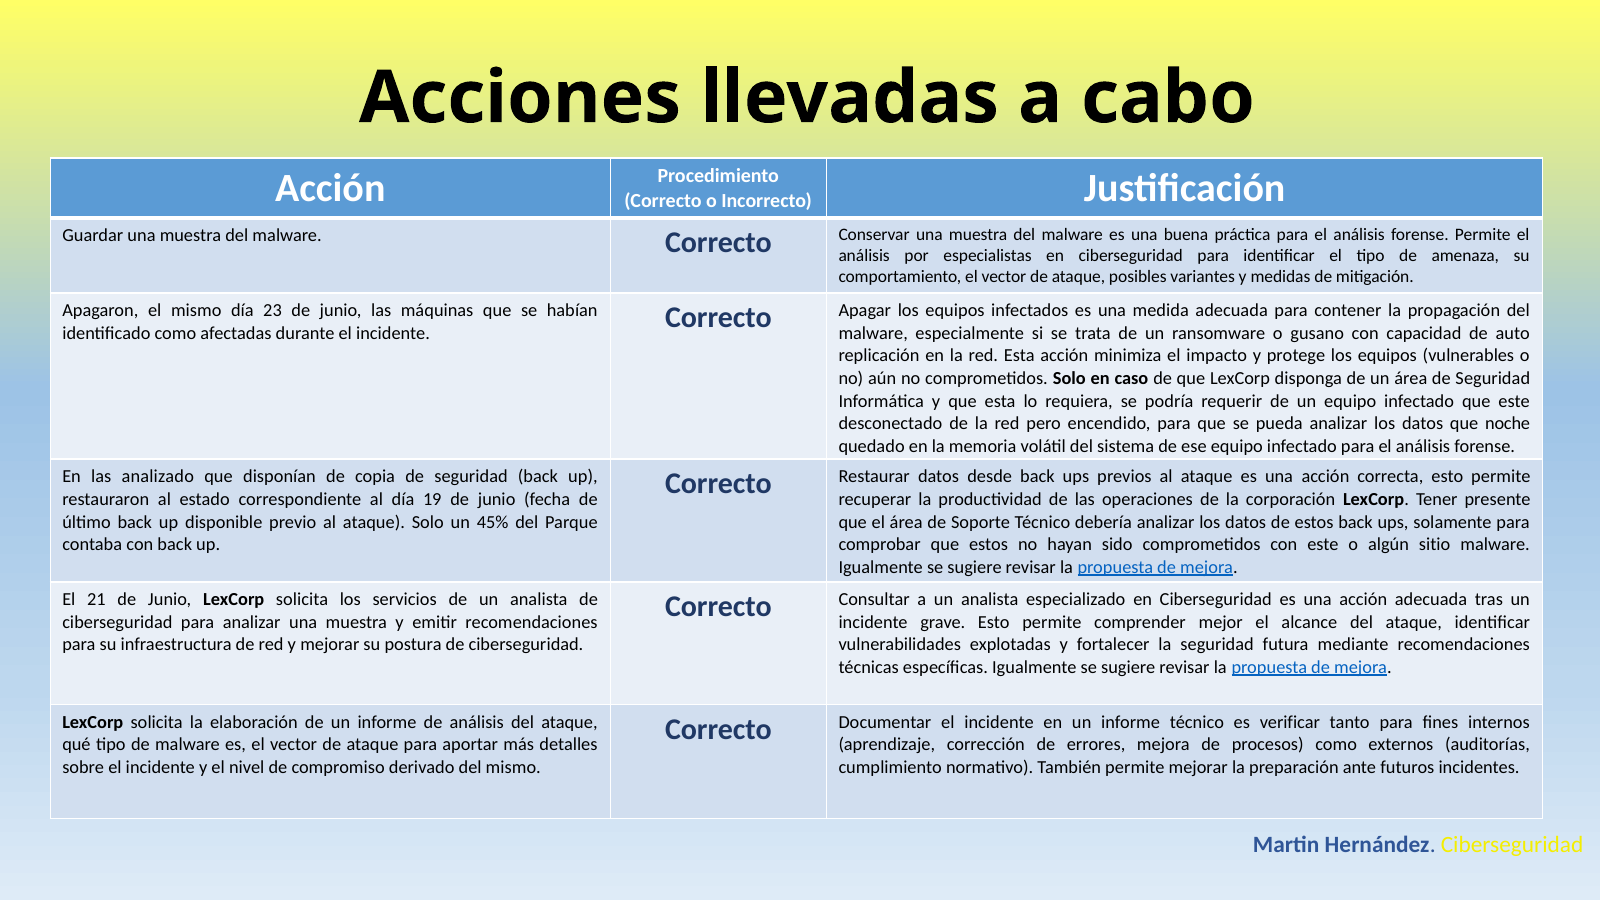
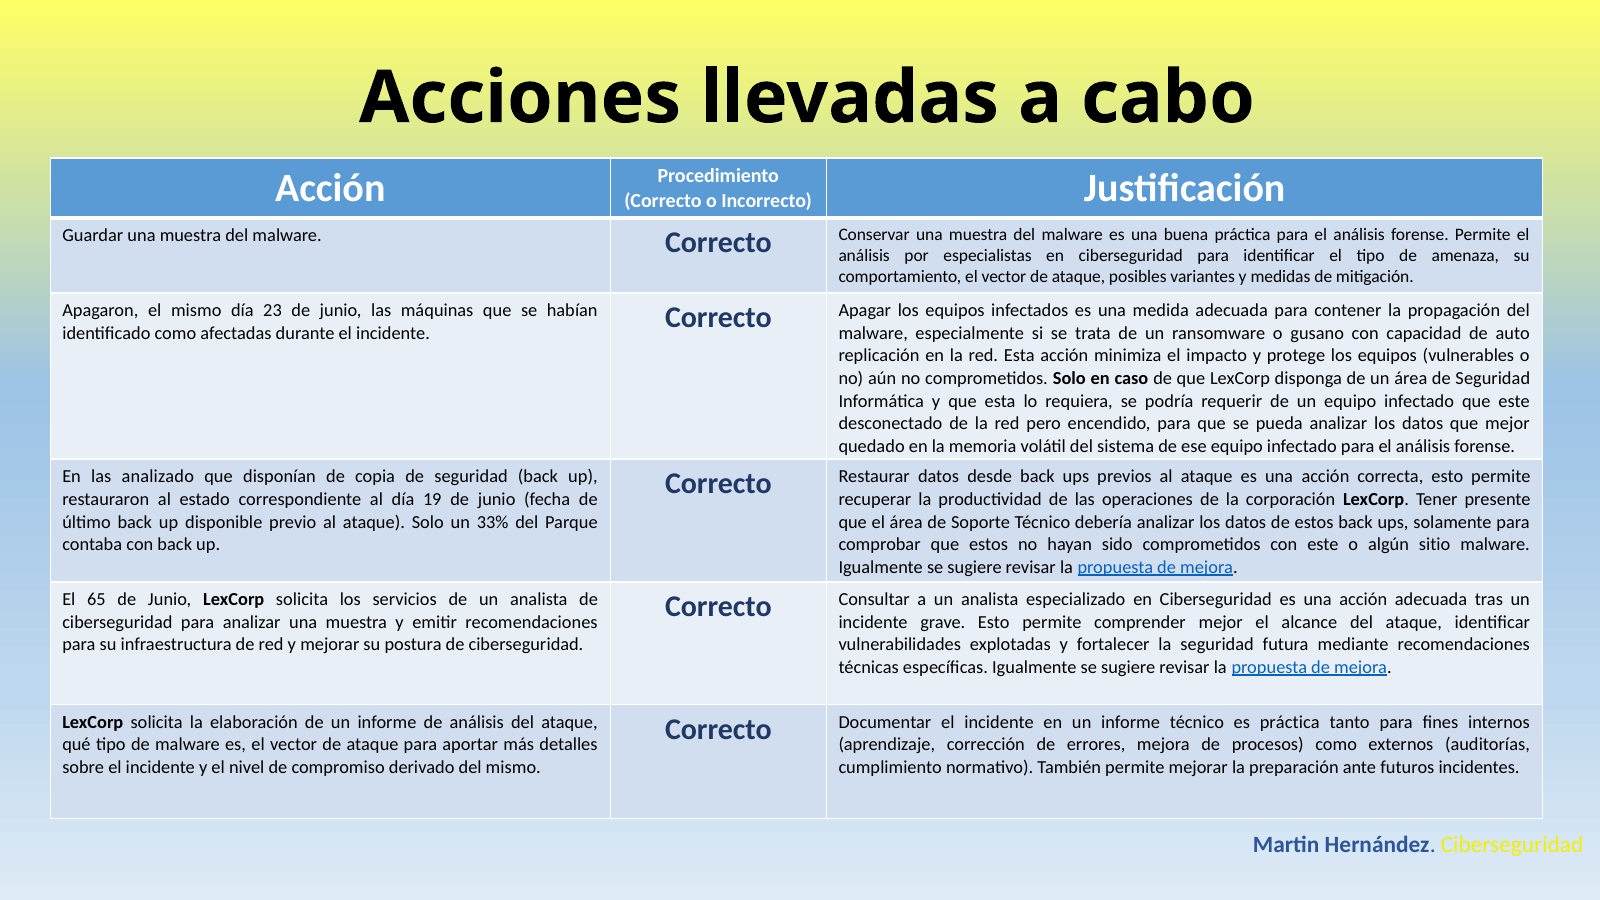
que noche: noche -> mejor (1507, 424)
45%: 45% -> 33% (493, 522)
21: 21 -> 65 (96, 599)
es verificar: verificar -> práctica (1290, 722)
